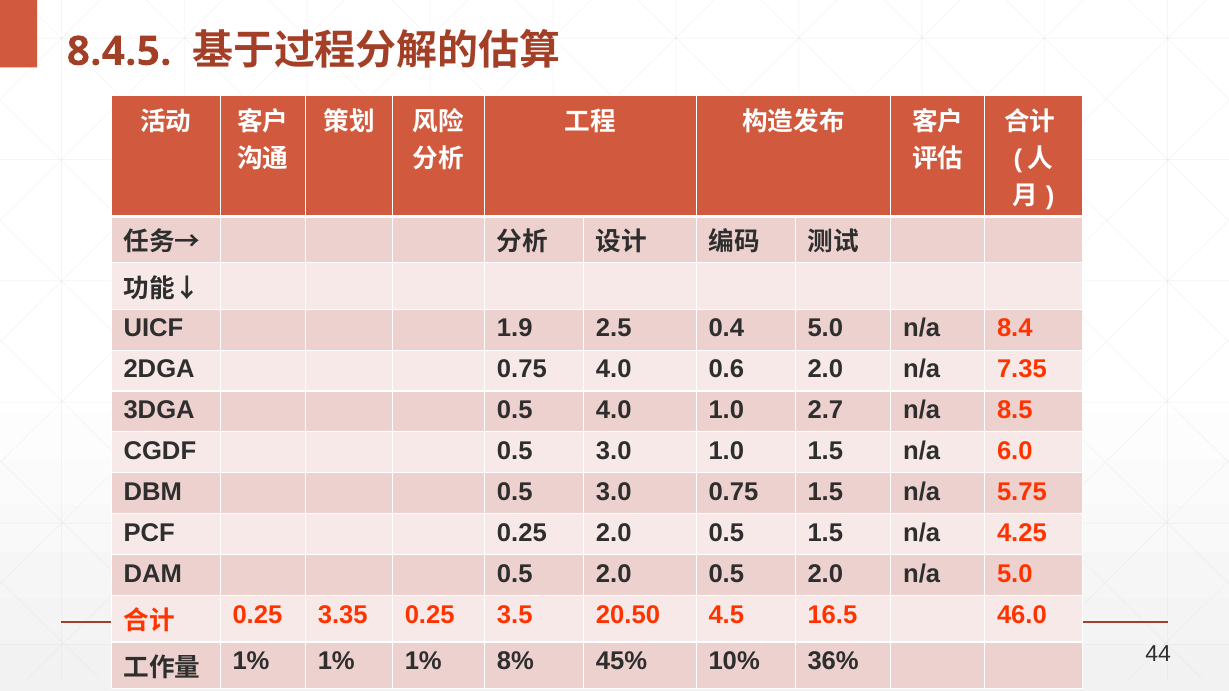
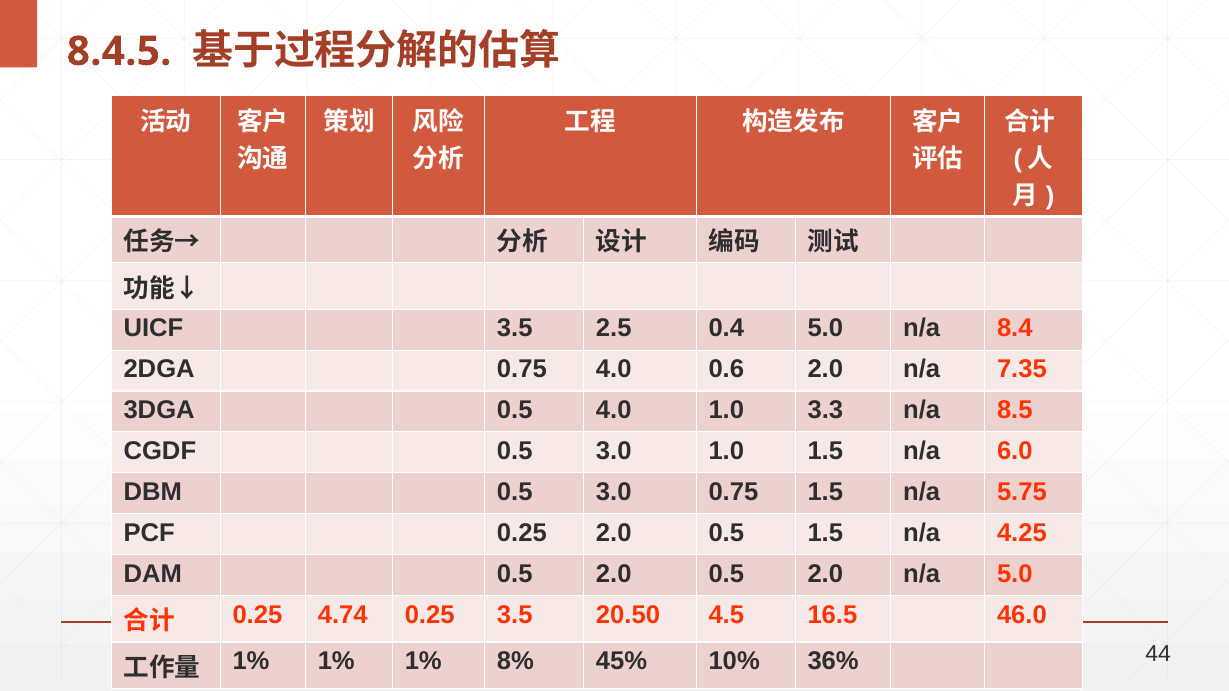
UICF 1.9: 1.9 -> 3.5 (515, 329)
2.7: 2.7 -> 3.3 (825, 411)
3.35: 3.35 -> 4.74 (343, 615)
